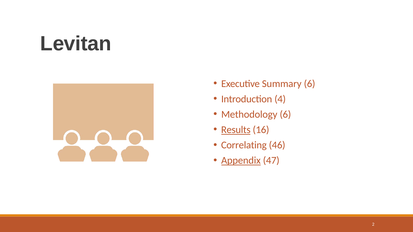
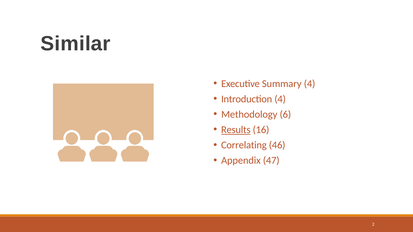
Levitan: Levitan -> Similar (76, 44)
Summary 6: 6 -> 4 (310, 84)
Appendix underline: present -> none (241, 161)
